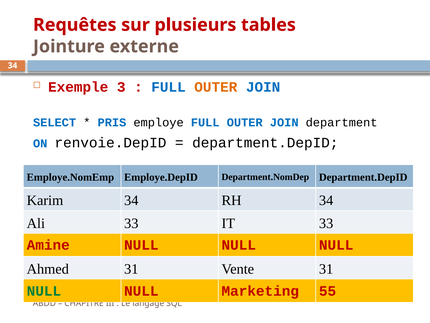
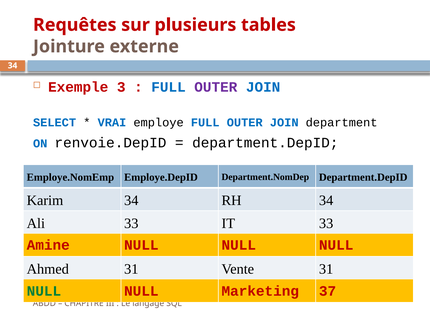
OUTER colour: orange -> purple (216, 87)
PRIS: PRIS -> VRAI (112, 122)
55: 55 -> 37 (328, 291)
